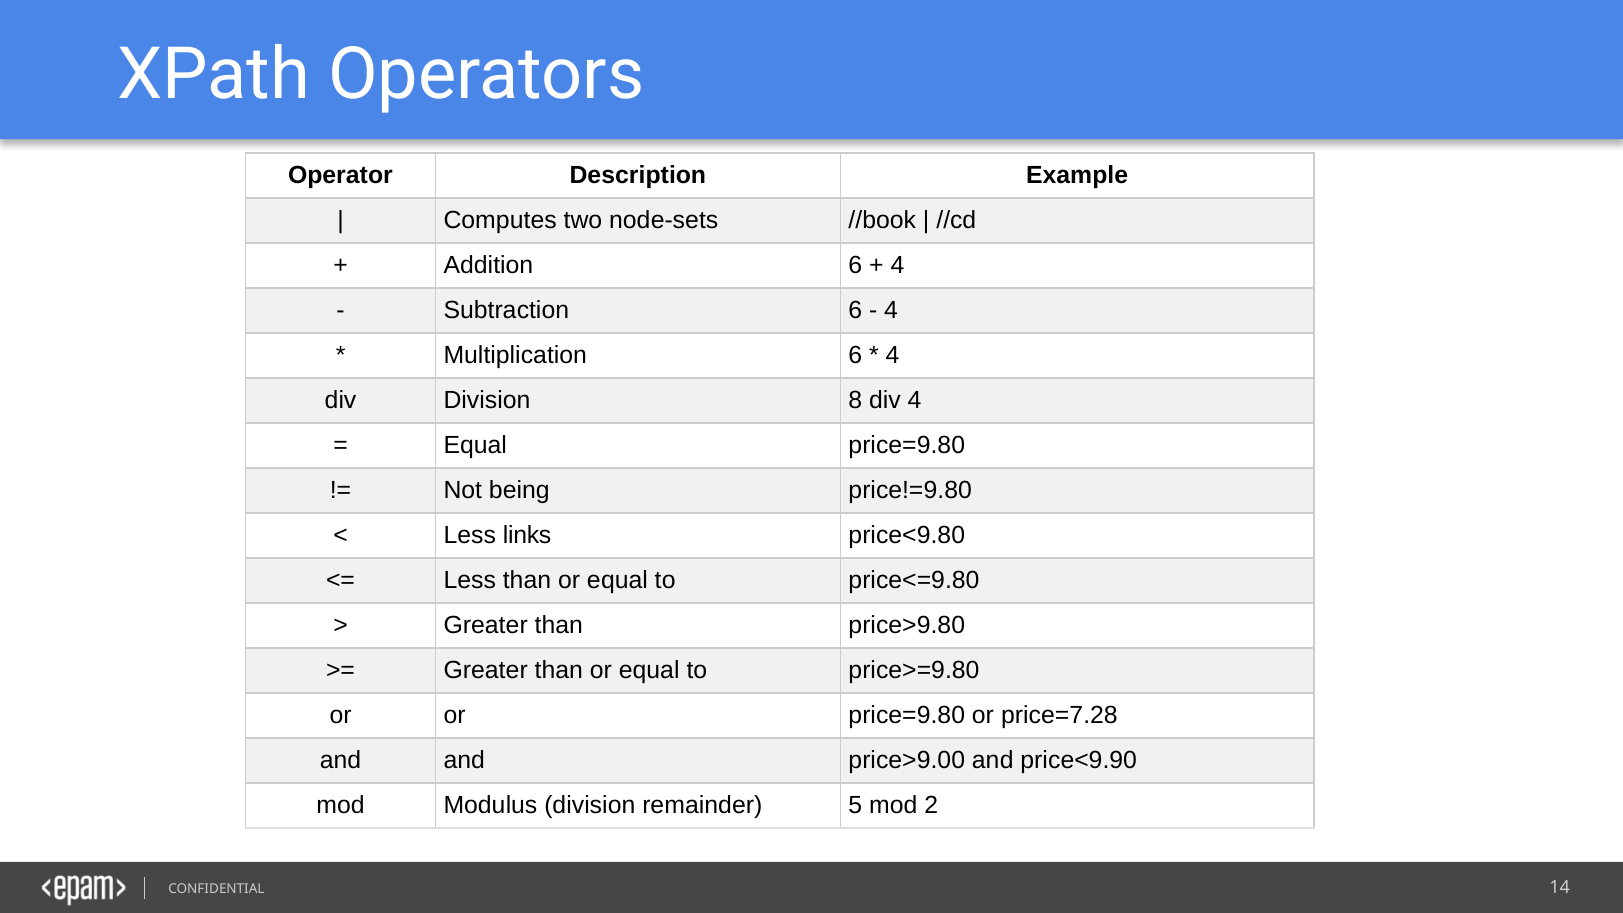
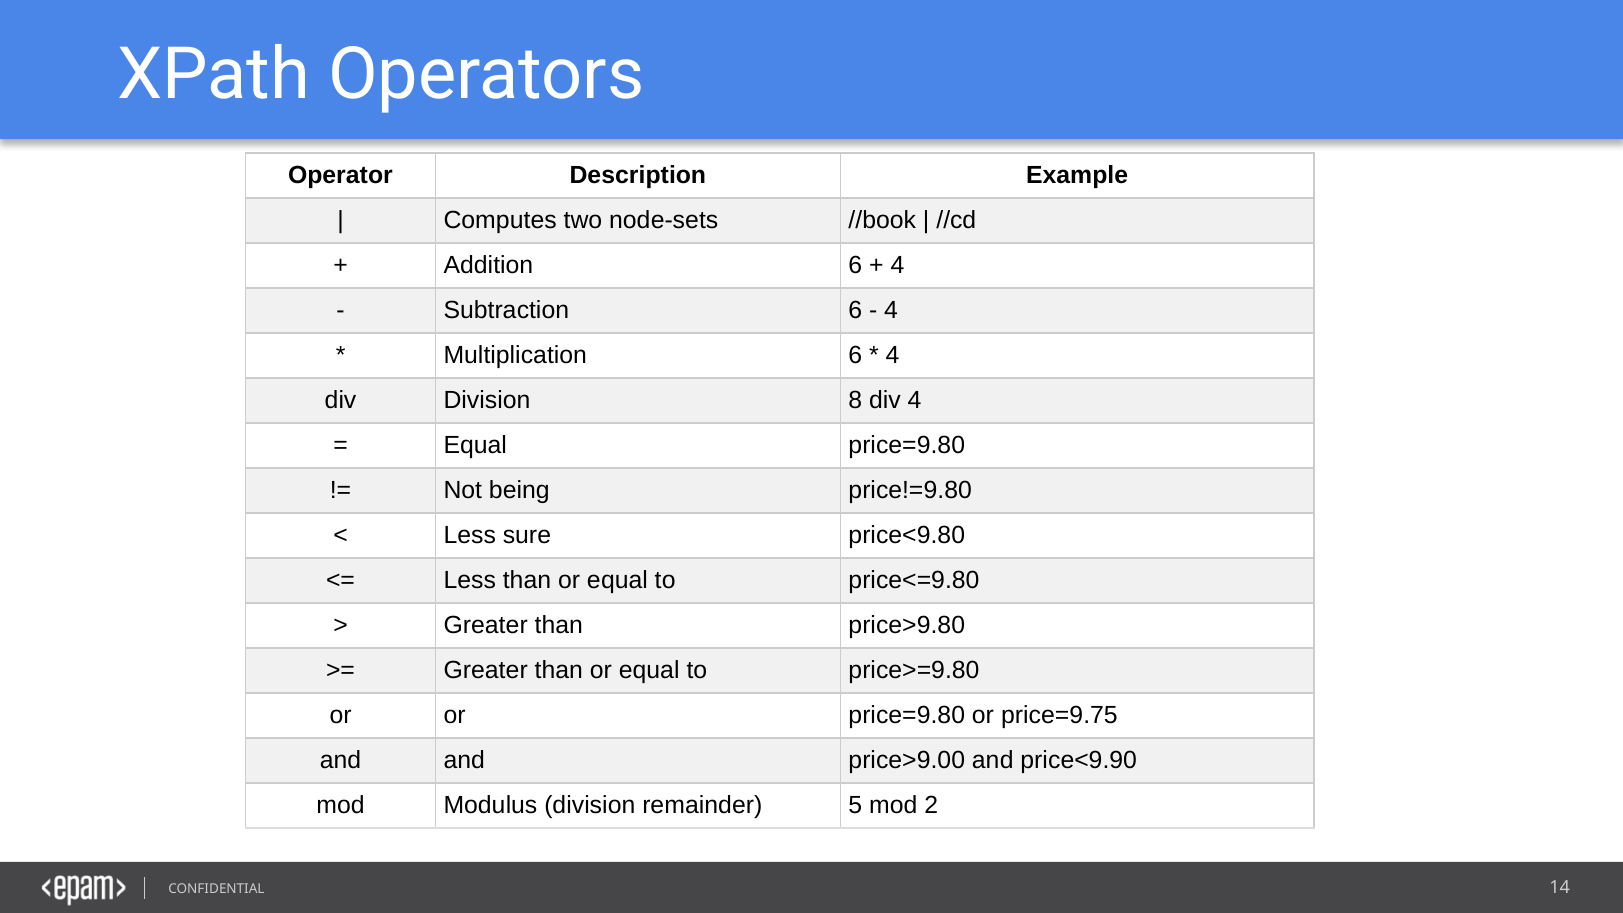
links: links -> sure (527, 535)
price=7.28: price=7.28 -> price=9.75 (1059, 715)
